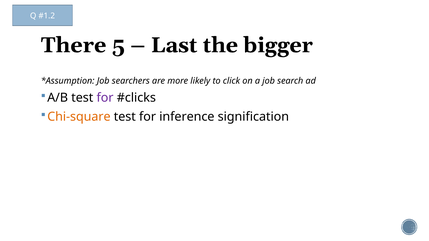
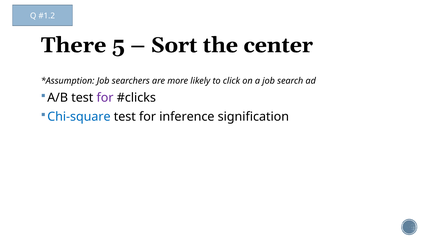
Last: Last -> Sort (174, 45)
bigger: bigger -> center (278, 45)
Chi-square colour: orange -> blue (79, 117)
